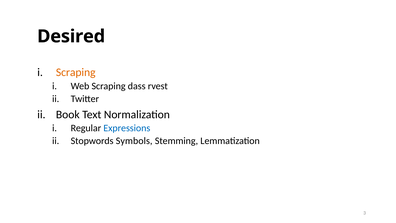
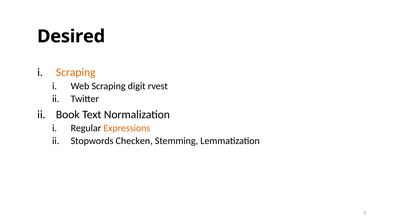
dass: dass -> digit (137, 86)
Expressions colour: blue -> orange (127, 128)
Symbols: Symbols -> Checken (134, 141)
